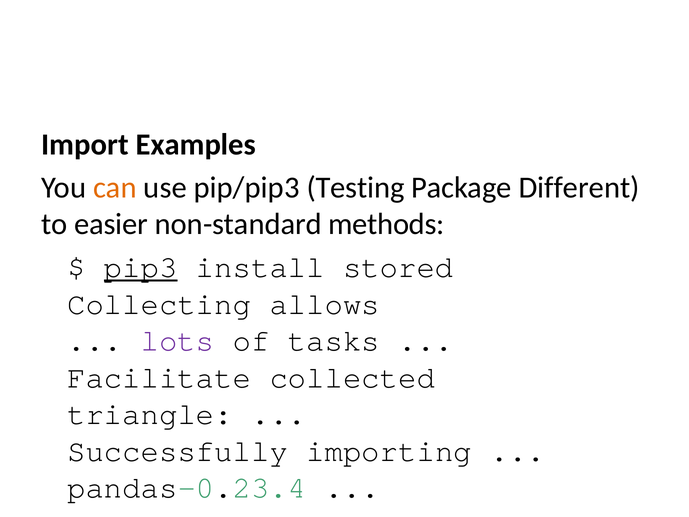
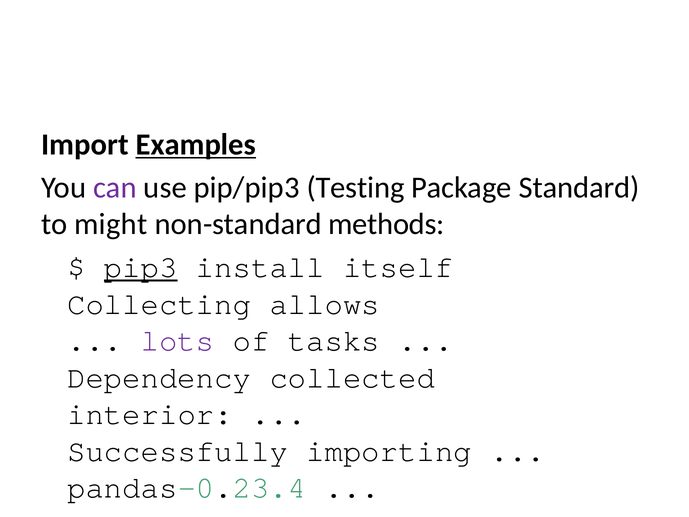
Examples underline: none -> present (196, 145)
can colour: orange -> purple (115, 187)
Different: Different -> Standard (579, 187)
easier: easier -> might (111, 224)
stored: stored -> itself (398, 267)
Facilitate: Facilitate -> Dependency (159, 377)
triangle: triangle -> interior (150, 414)
